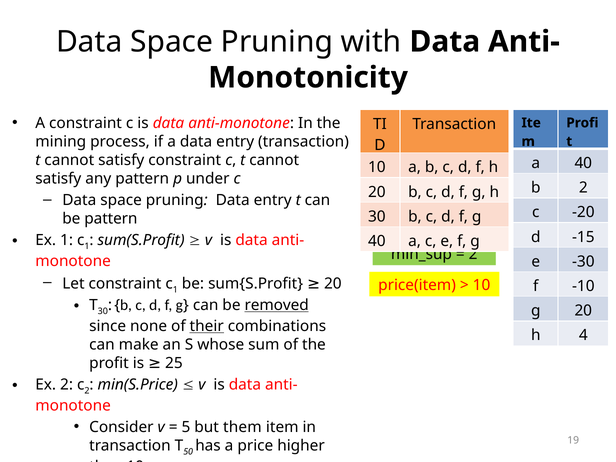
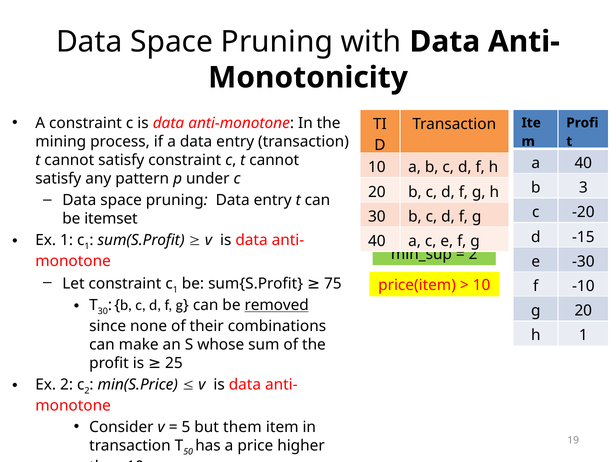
b 2: 2 -> 3 (583, 188)
be pattern: pattern -> itemset (111, 219)
sum{S.Profit 20: 20 -> 75 (333, 284)
their underline: present -> none (207, 326)
h 4: 4 -> 1 (583, 335)
